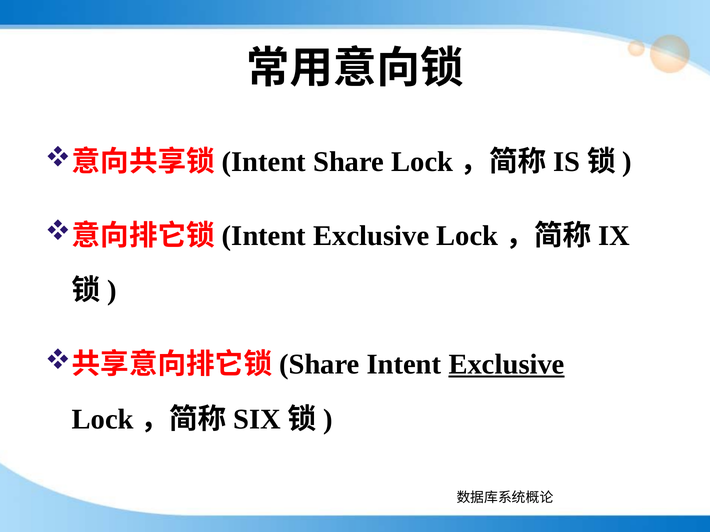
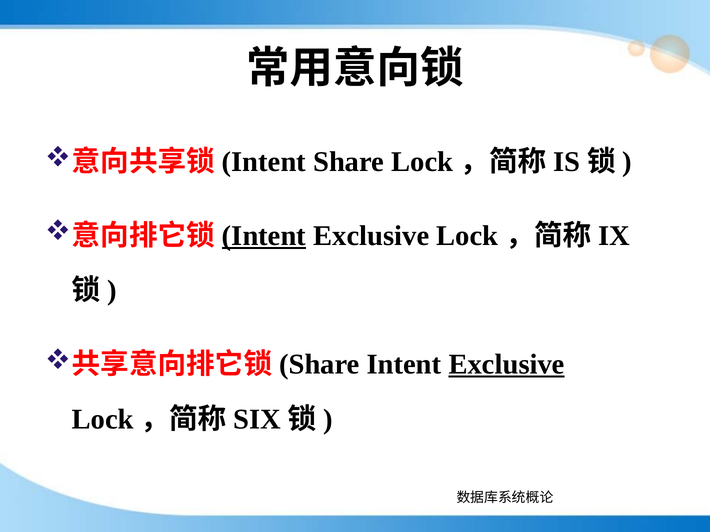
Intent underline: none -> present (264, 236)
